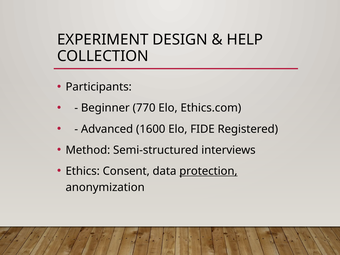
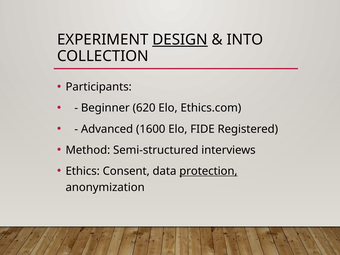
DESIGN underline: none -> present (180, 40)
HELP: HELP -> INTO (245, 40)
770: 770 -> 620 (144, 108)
